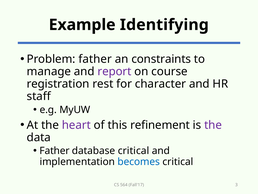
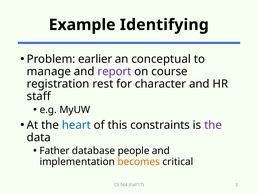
Problem father: father -> earlier (95, 59)
constraints: constraints -> conceptual (161, 59)
heart colour: purple -> blue (76, 125)
refinement: refinement -> constraints (160, 125)
database critical: critical -> people (134, 150)
becomes colour: blue -> orange (139, 161)
